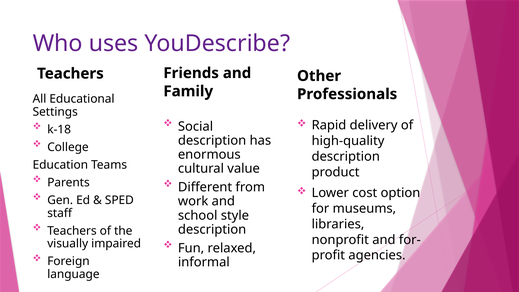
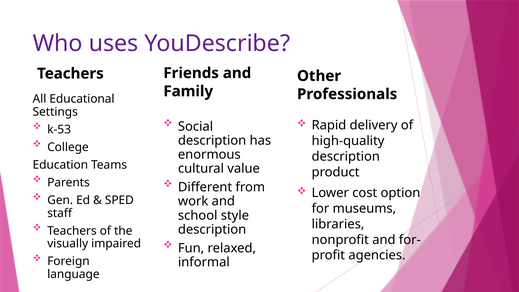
k-18: k-18 -> k-53 (59, 129)
